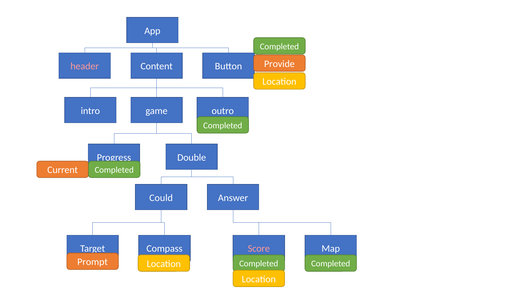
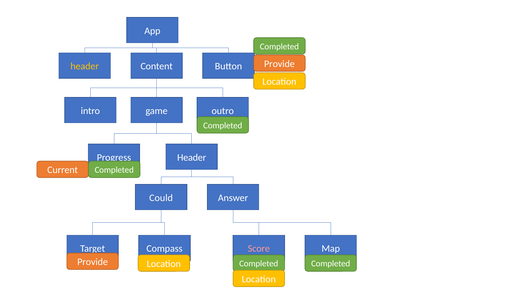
header colour: pink -> yellow (85, 66)
Double: Double -> Header (192, 157)
Prompt: Prompt -> Provide (93, 262)
